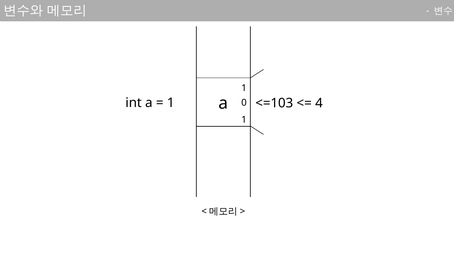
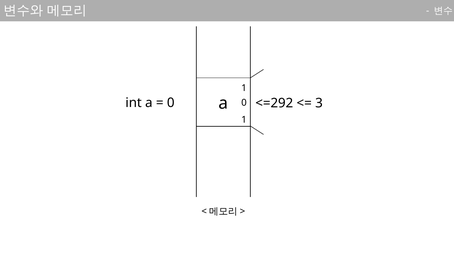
1: 1 -> 0 (171, 103)
<=103: <=103 -> <=292 (274, 103)
4: 4 -> 3 (319, 103)
